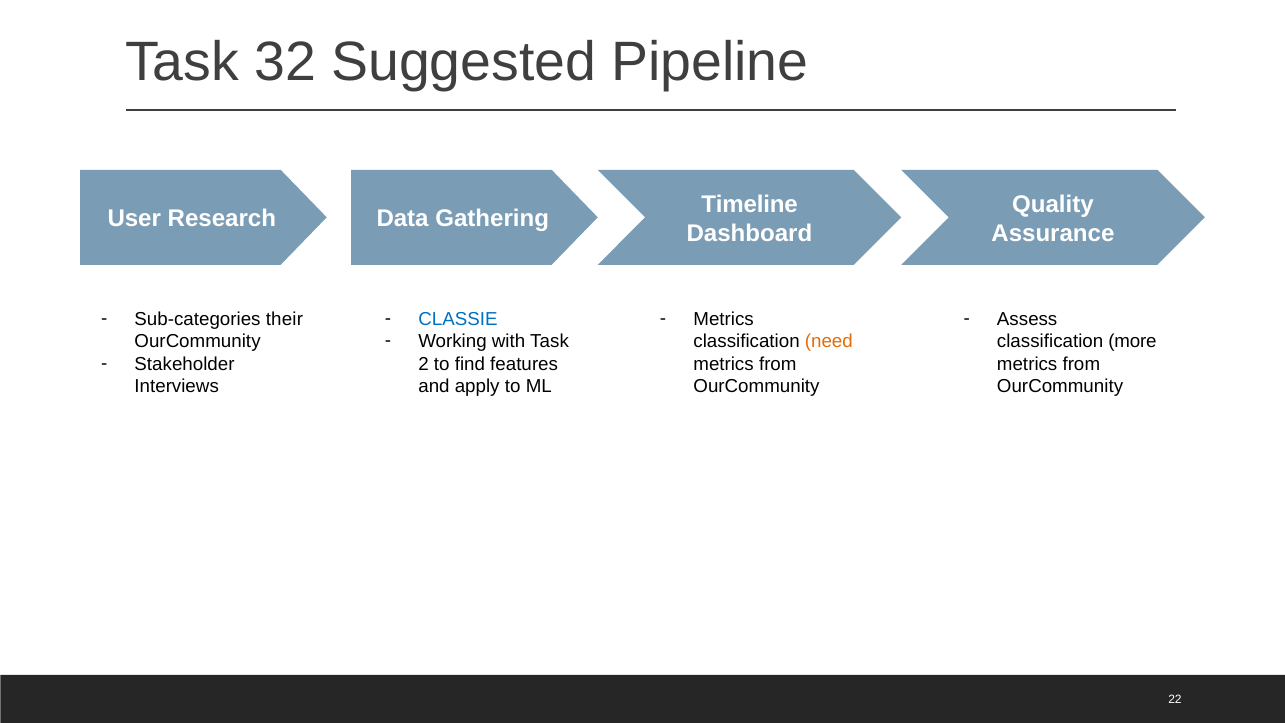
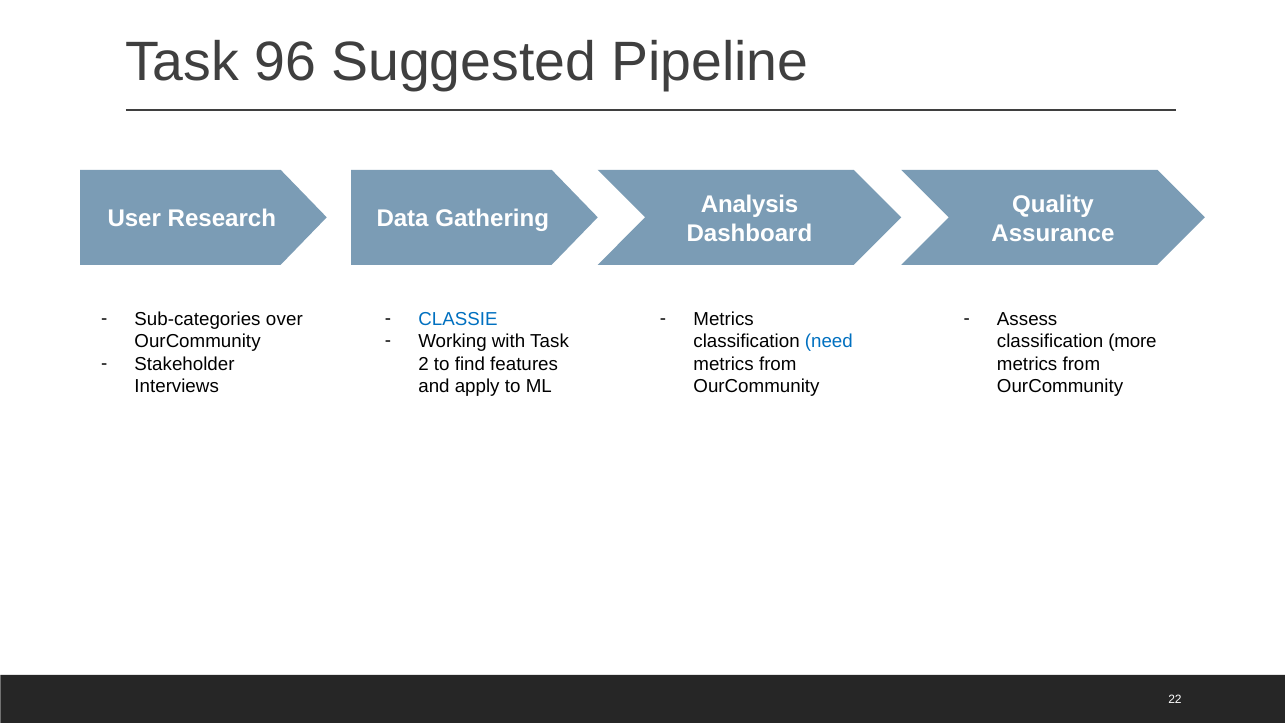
32: 32 -> 96 (285, 62)
Timeline: Timeline -> Analysis (750, 204)
their: their -> over (284, 319)
need colour: orange -> blue (829, 341)
